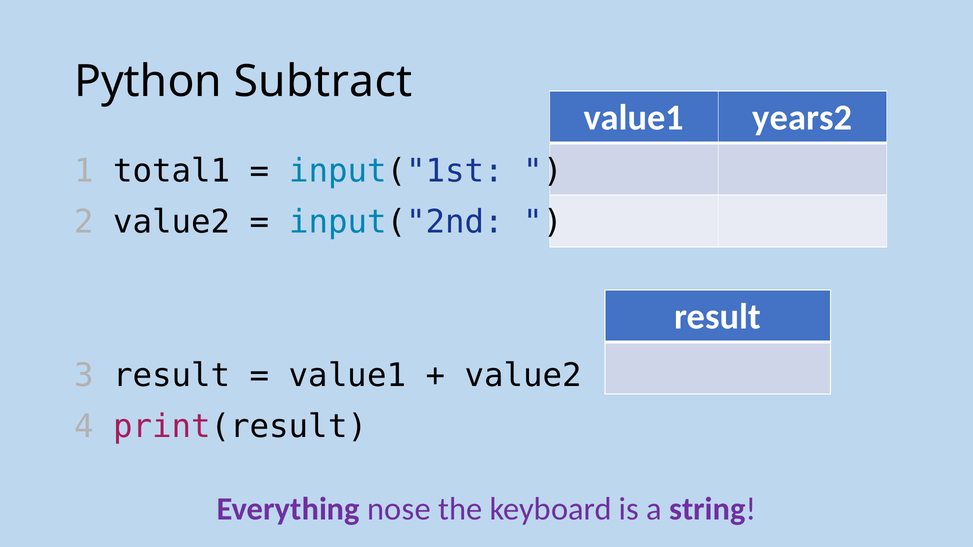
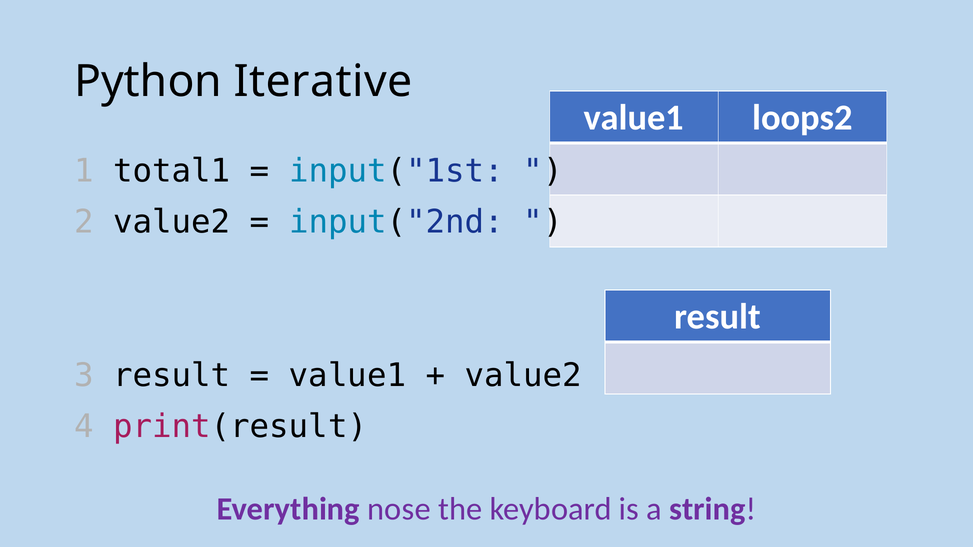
Subtract: Subtract -> Iterative (323, 82)
years2: years2 -> loops2 (802, 118)
